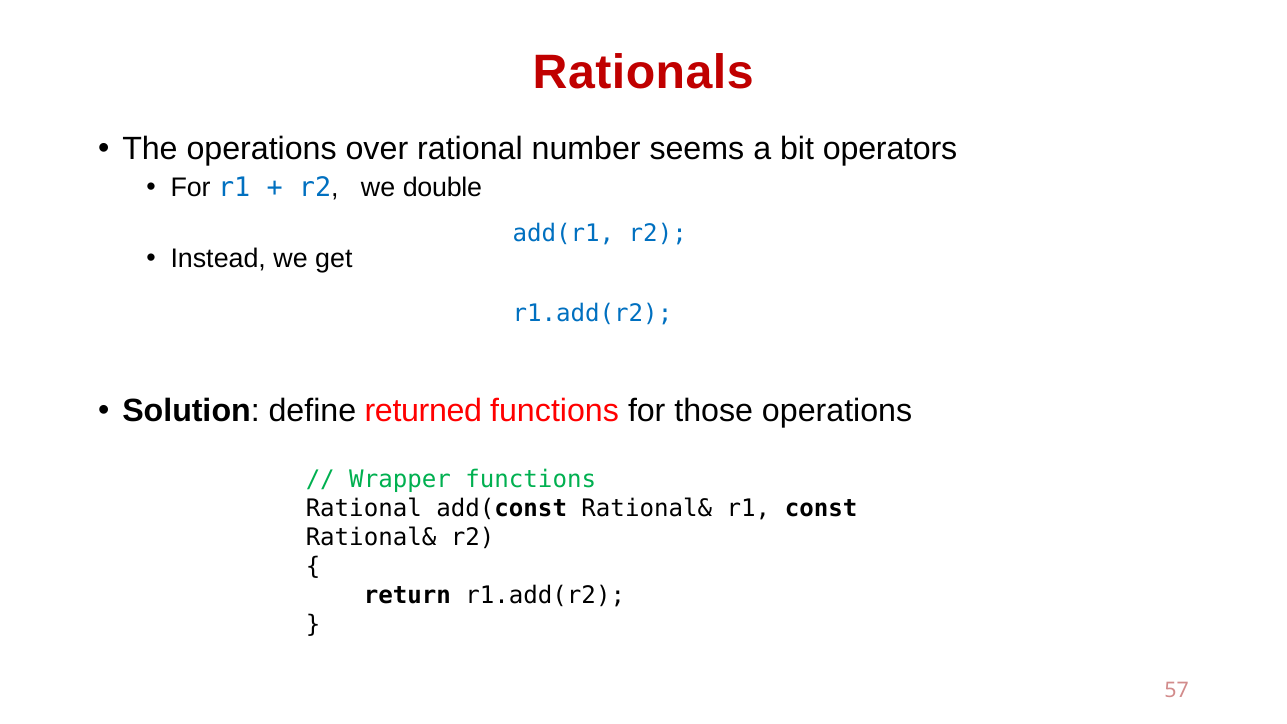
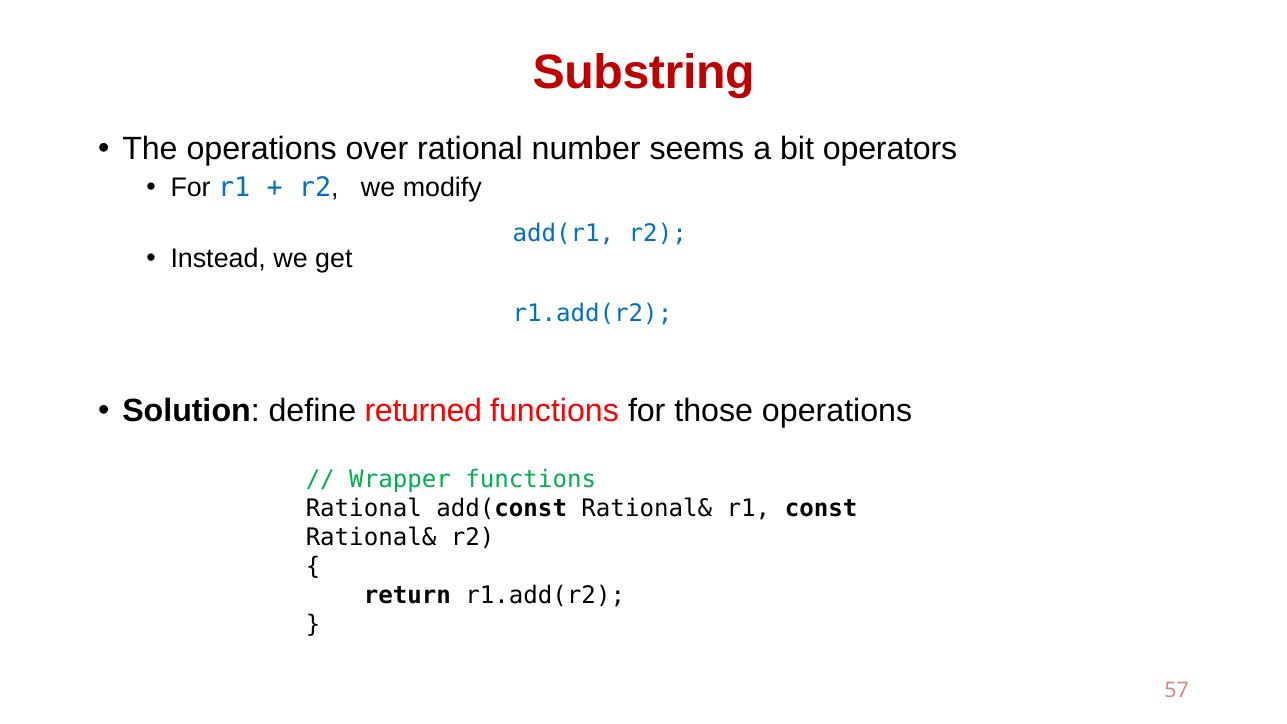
Rationals: Rationals -> Substring (644, 72)
double: double -> modify (442, 188)
